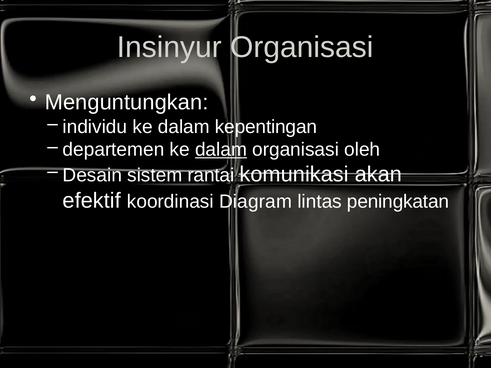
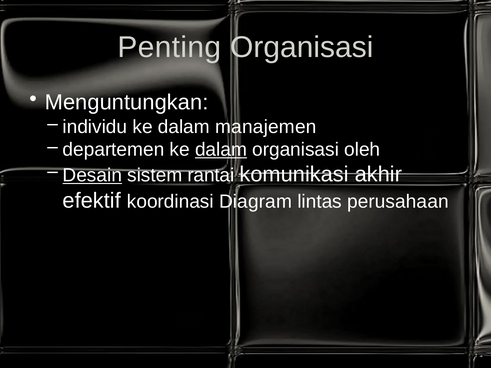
Insinyur: Insinyur -> Penting (169, 47)
kepentingan: kepentingan -> manajemen (266, 127)
Desain underline: none -> present (92, 175)
akan: akan -> akhir (378, 175)
peningkatan: peningkatan -> perusahaan (398, 202)
